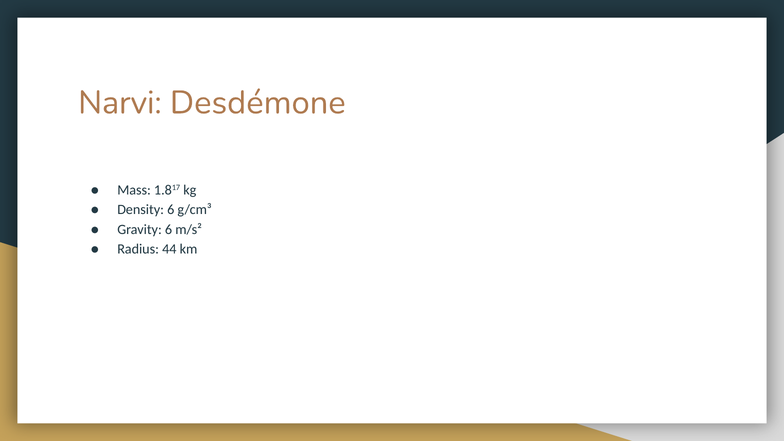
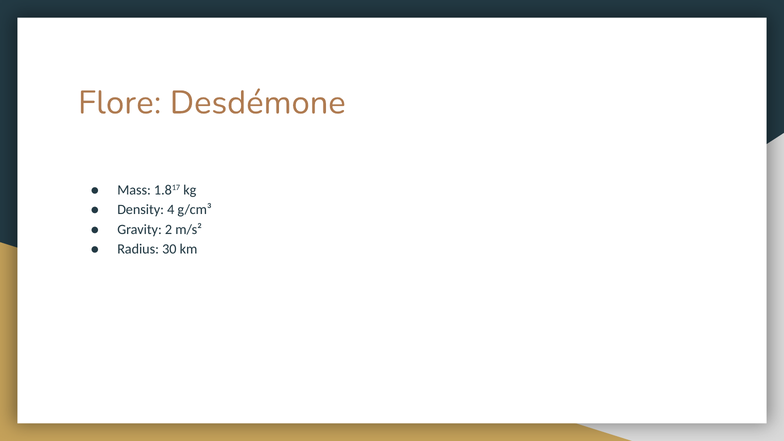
Narvi: Narvi -> Flore (120, 103)
Density 6: 6 -> 4 (171, 210)
Gravity 6: 6 -> 2 (169, 230)
44: 44 -> 30 (169, 249)
